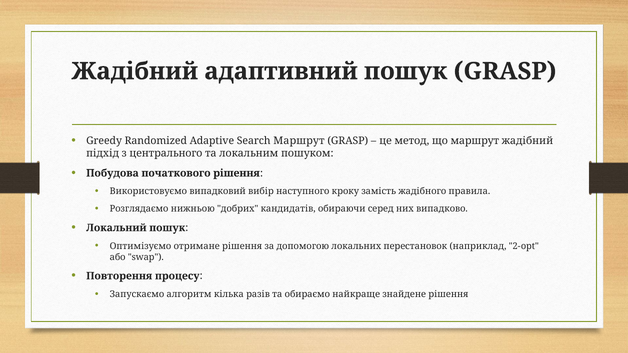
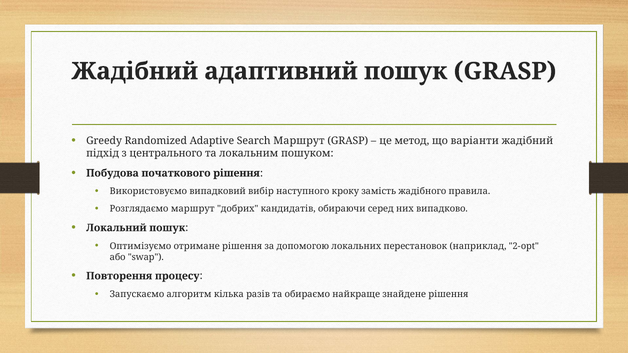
що маршрут: маршрут -> варіанти (475, 141)
Розглядаємо нижньою: нижньою -> маршрут (193, 209)
